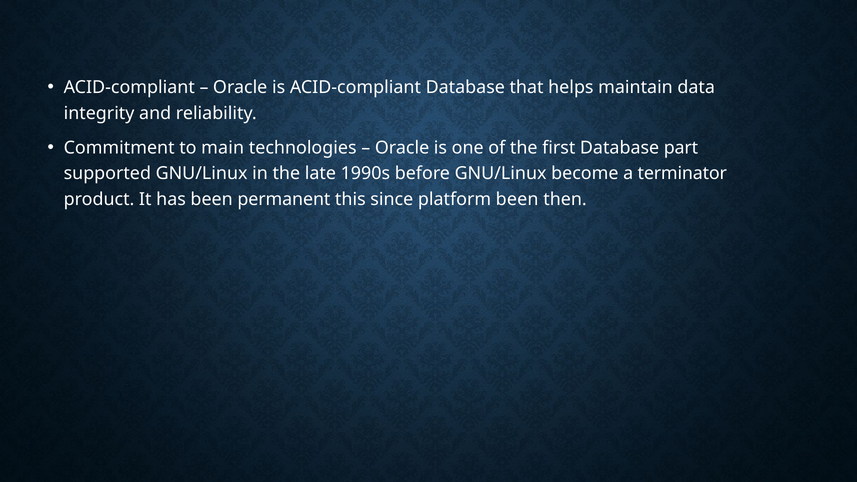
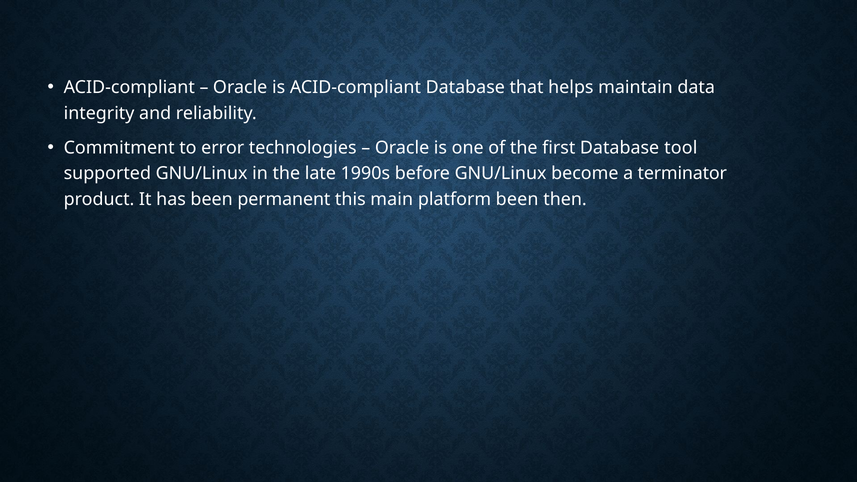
main: main -> error (223, 148)
part: part -> tool (681, 148)
since: since -> main (392, 199)
